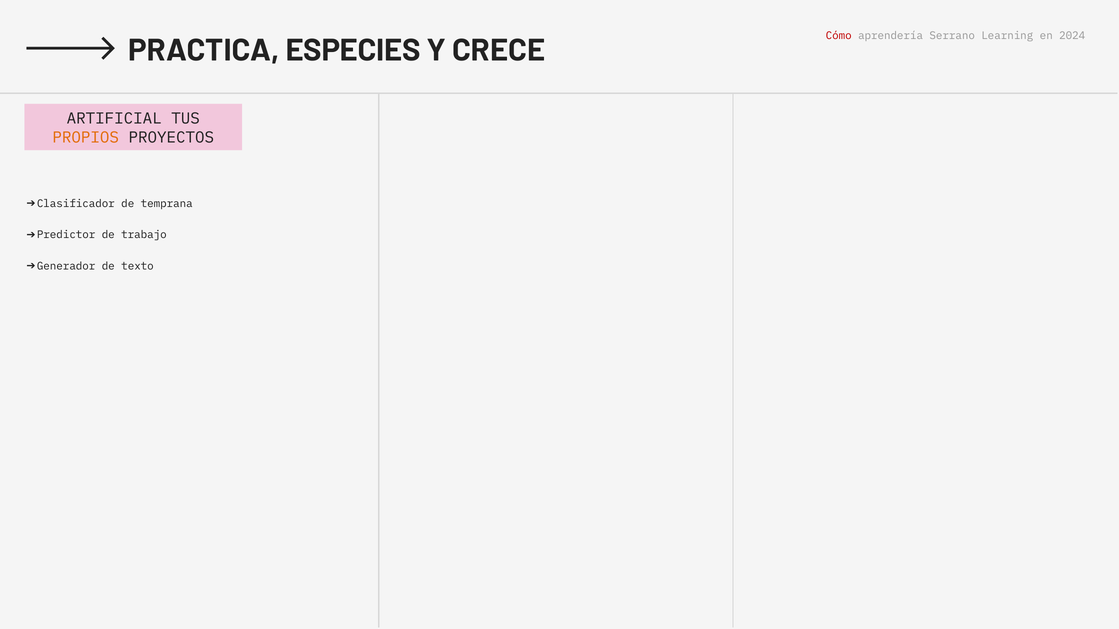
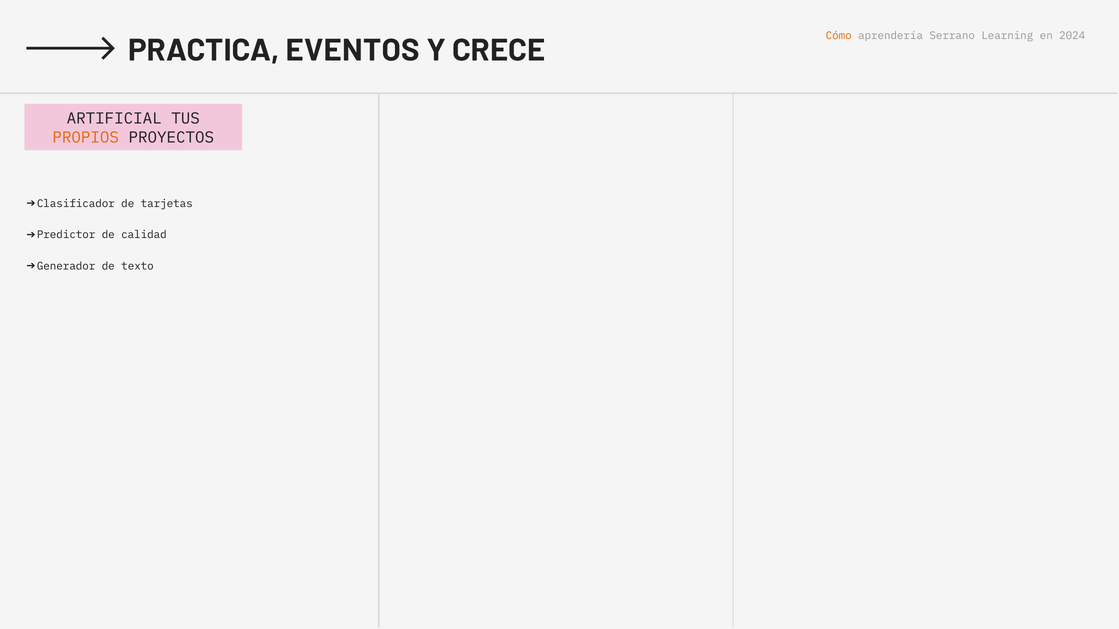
Cómo colour: red -> orange (839, 36)
PRACTICA ESPECIES: ESPECIES -> EVENTOS (353, 51)
de temprana: temprana -> tarjetas (167, 204)
de trabajo: trabajo -> calidad (144, 235)
